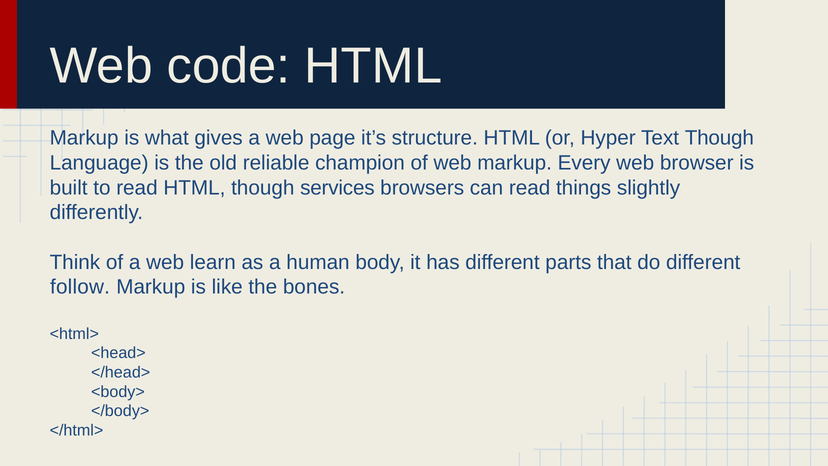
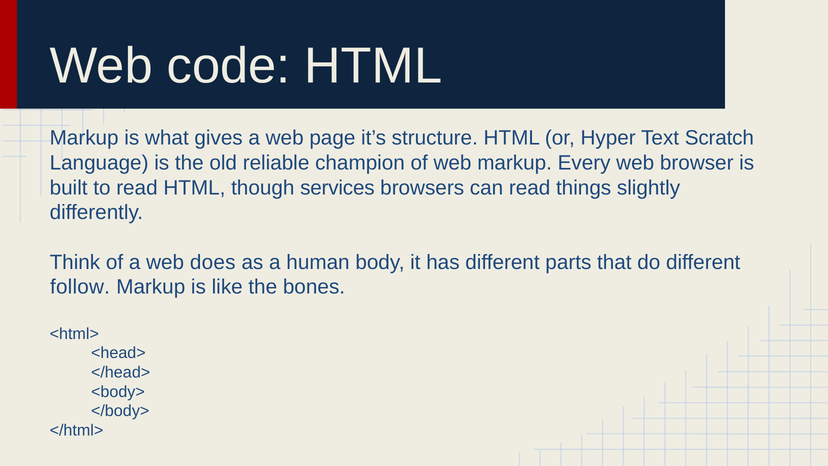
Text Though: Though -> Scratch (719, 138)
learn: learn -> does (213, 262)
